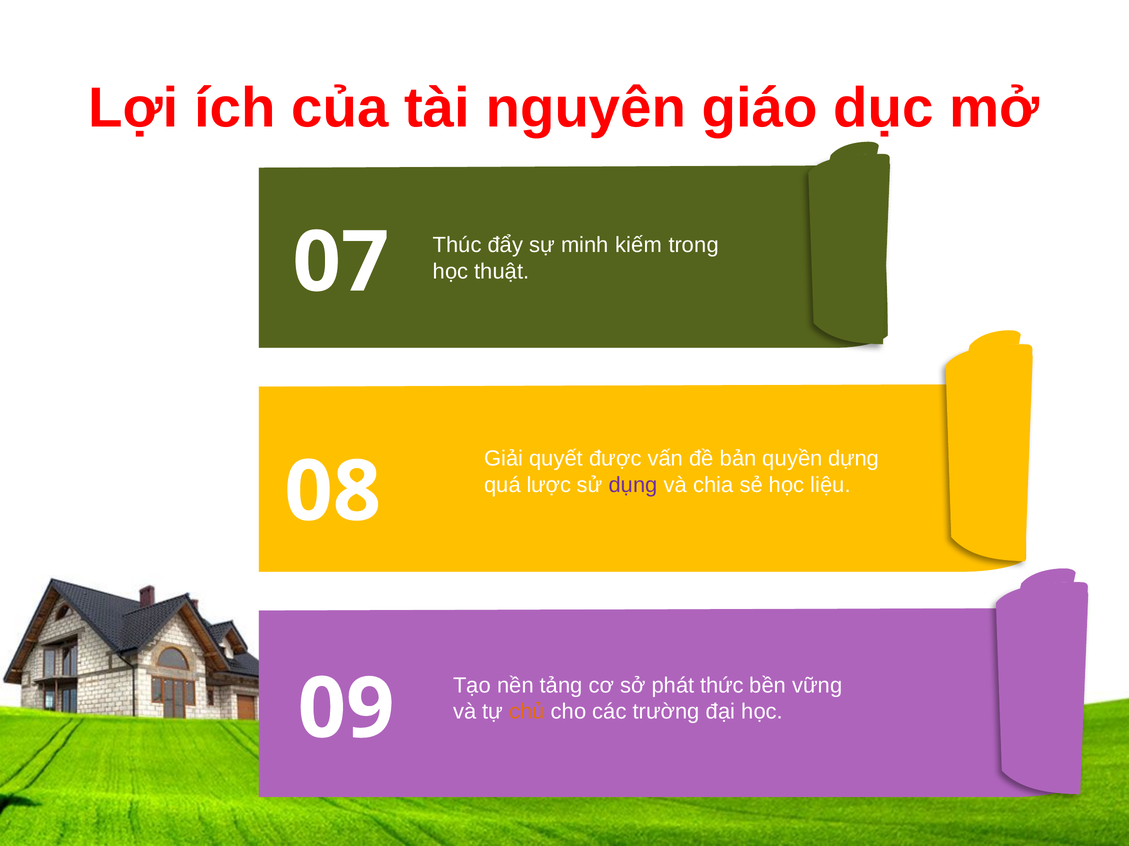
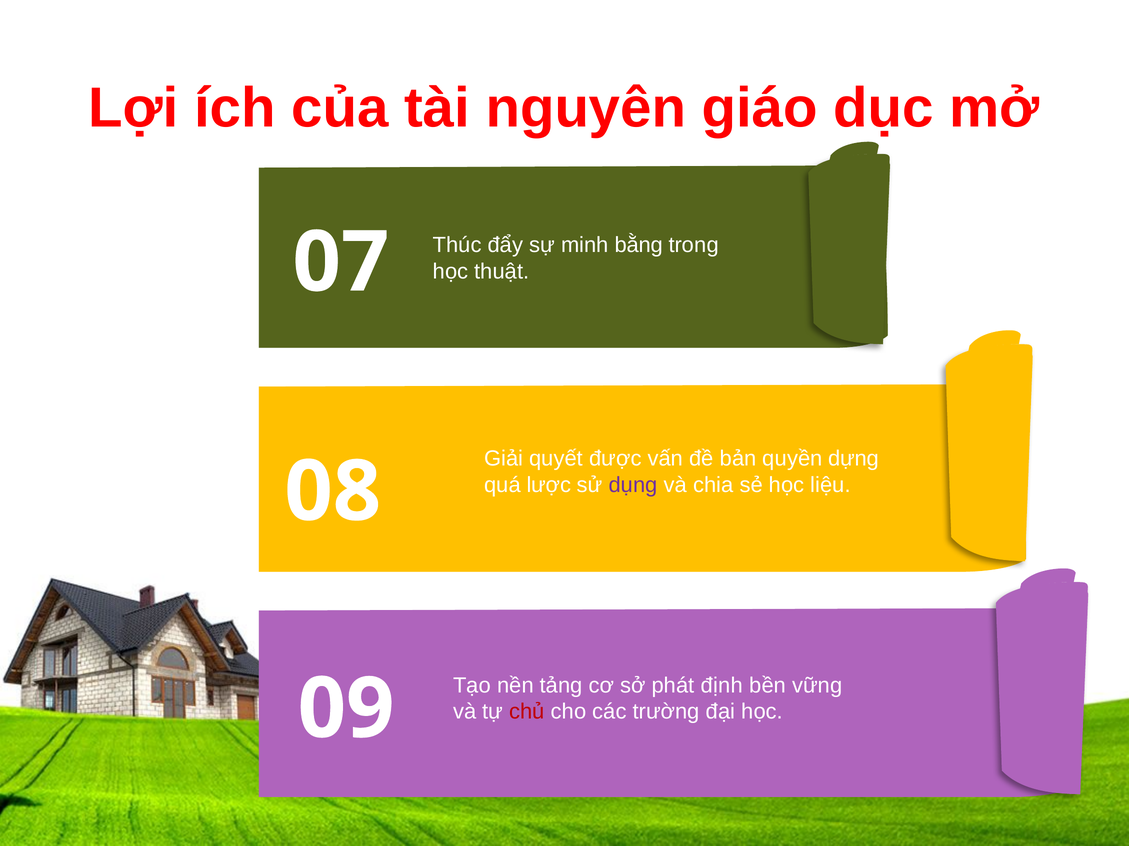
kiếm: kiếm -> bằng (639, 245)
thức: thức -> định (722, 686)
chủ colour: orange -> red (527, 712)
